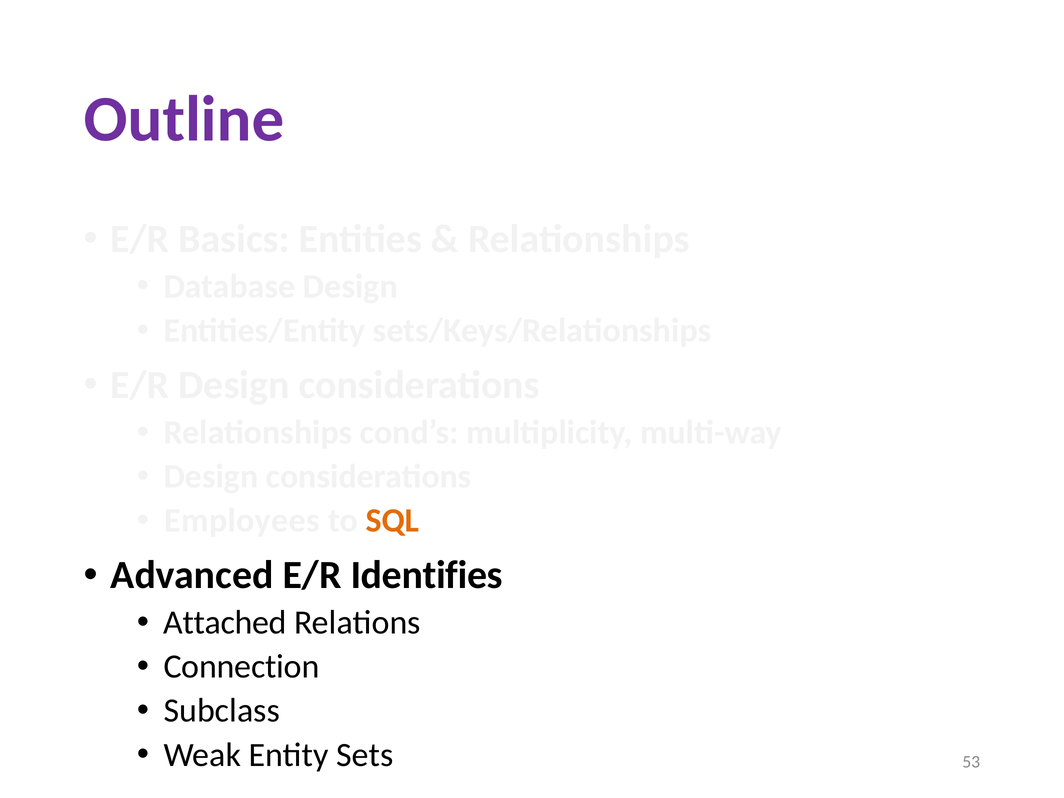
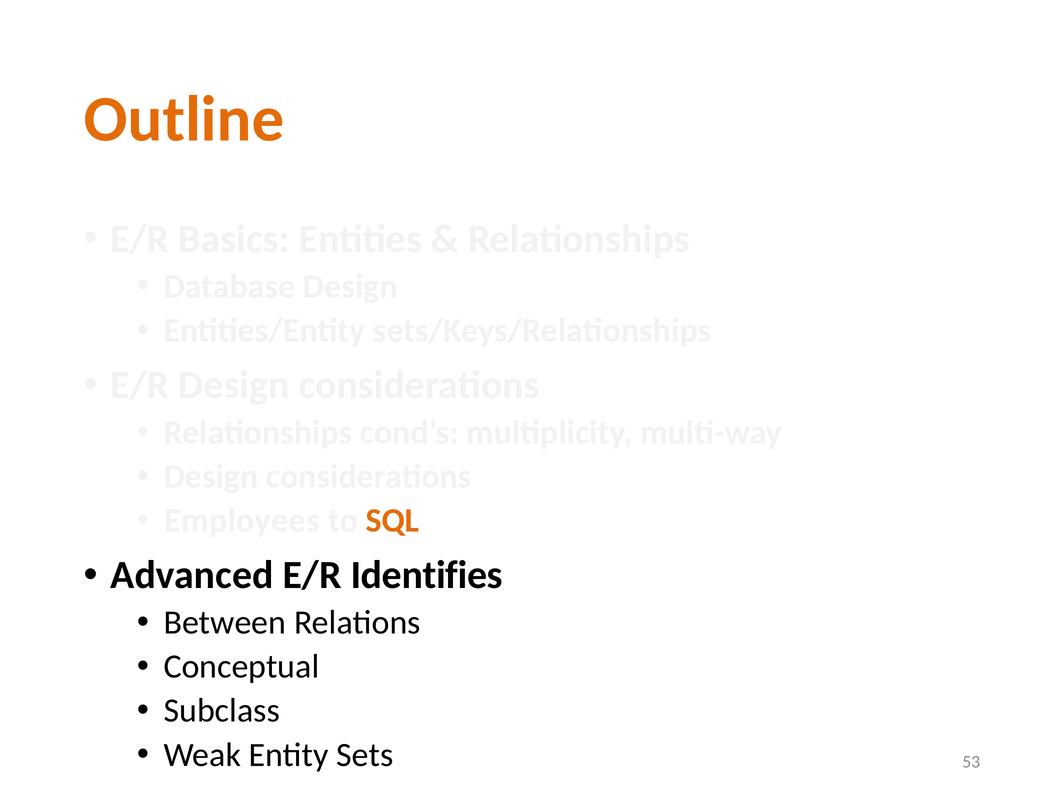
Outline colour: purple -> orange (184, 119)
Attached: Attached -> Between (225, 623)
Connection: Connection -> Conceptual (241, 667)
